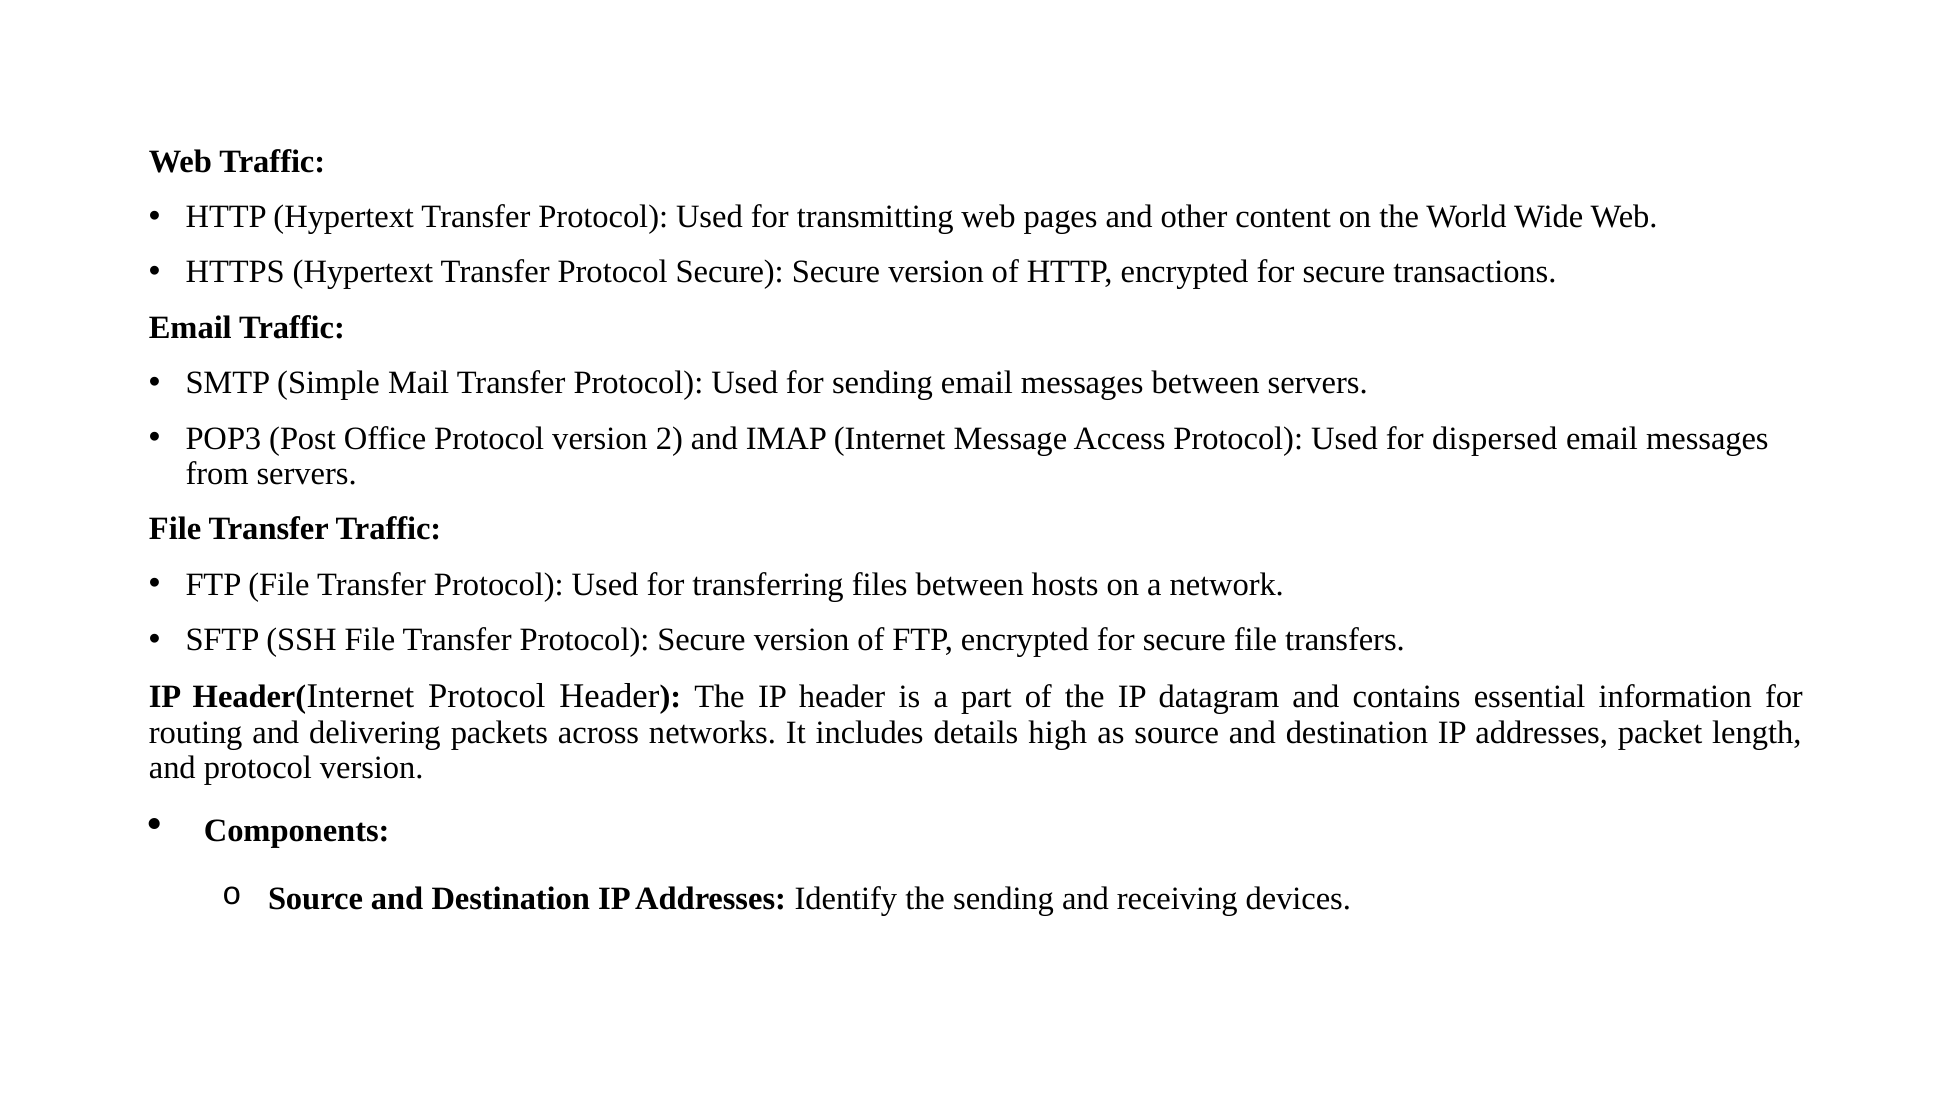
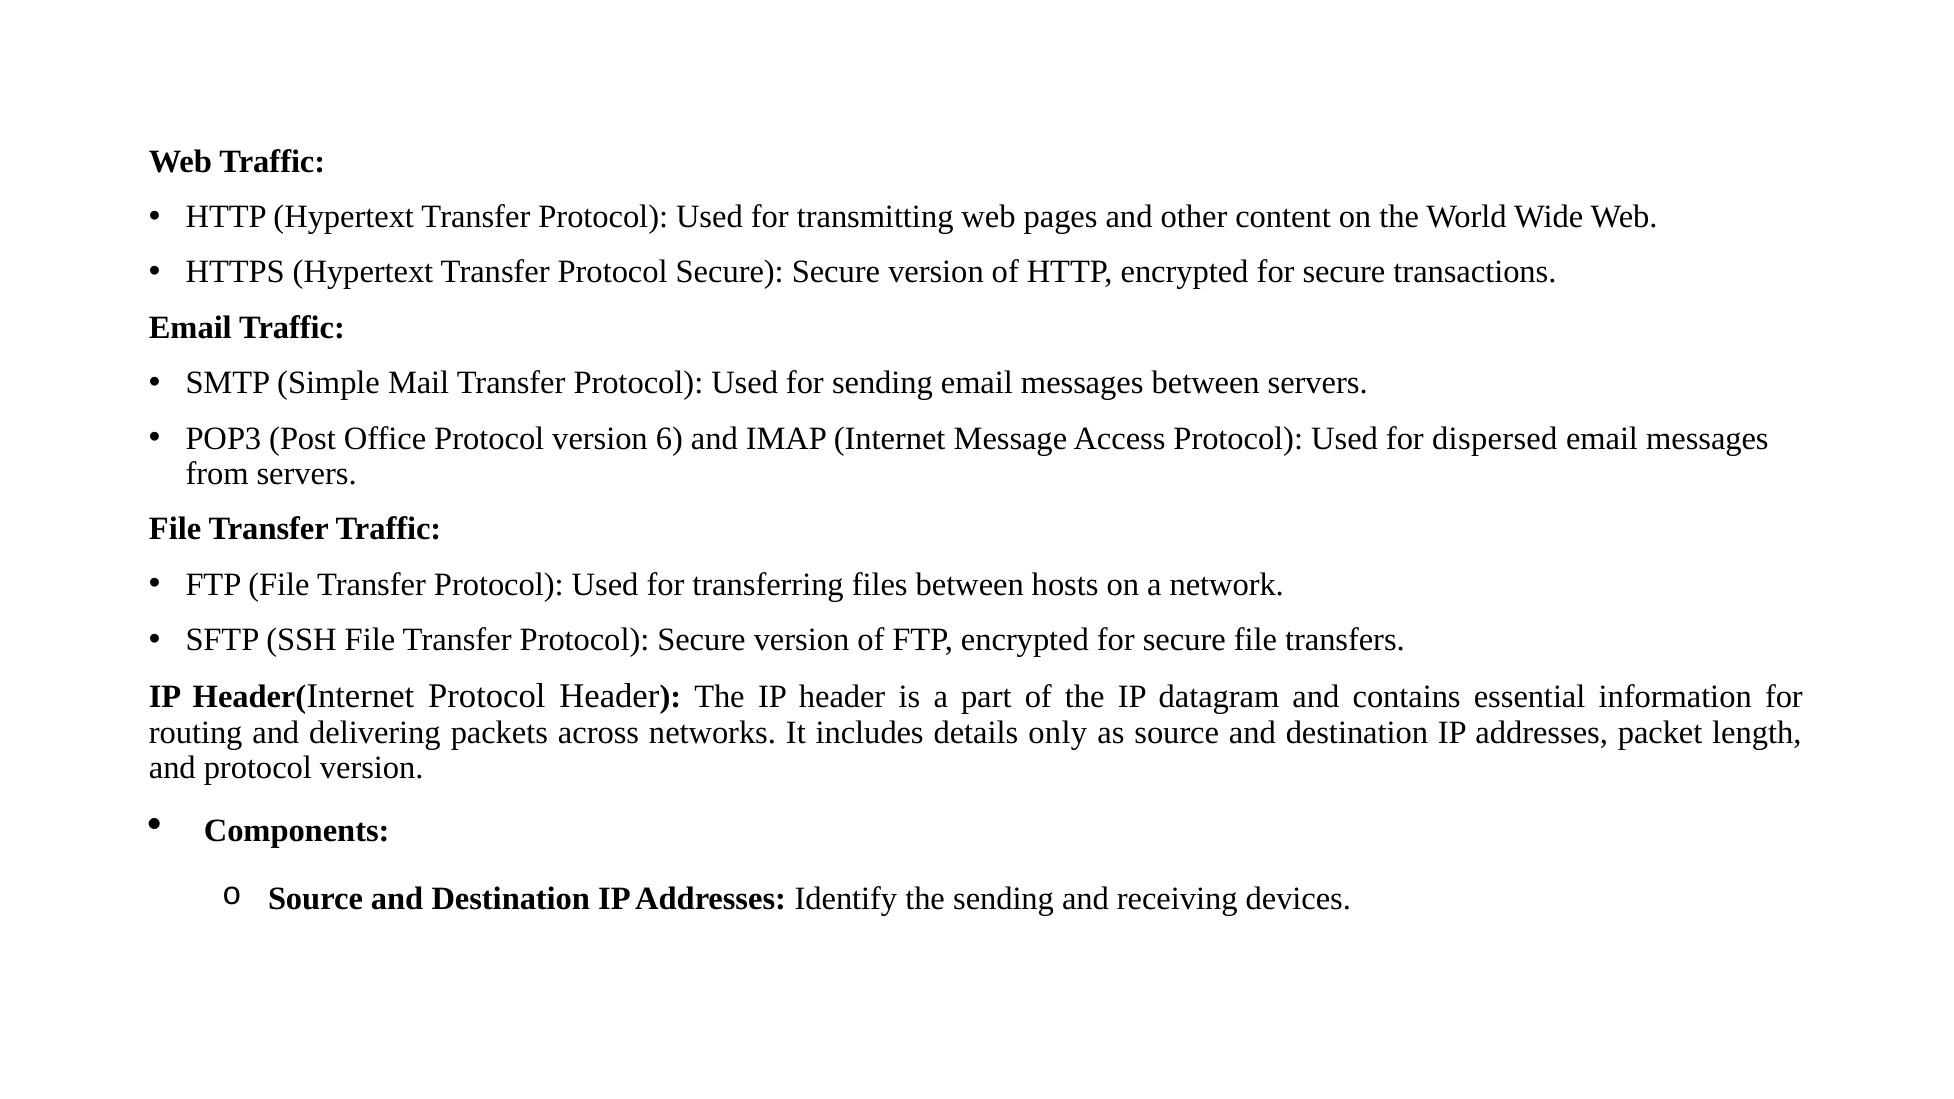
2: 2 -> 6 (669, 439)
high: high -> only (1058, 733)
